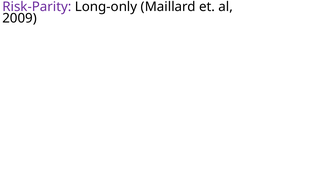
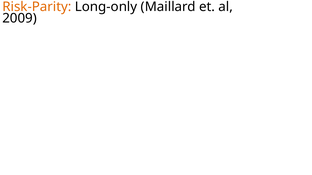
Risk-Parity colour: purple -> orange (37, 7)
